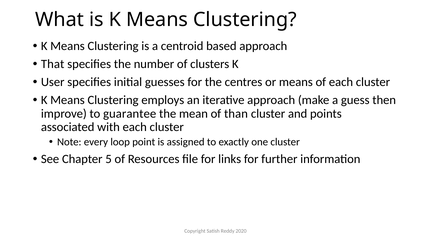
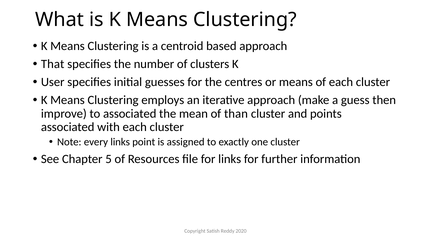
to guarantee: guarantee -> associated (130, 114)
every loop: loop -> links (120, 142)
